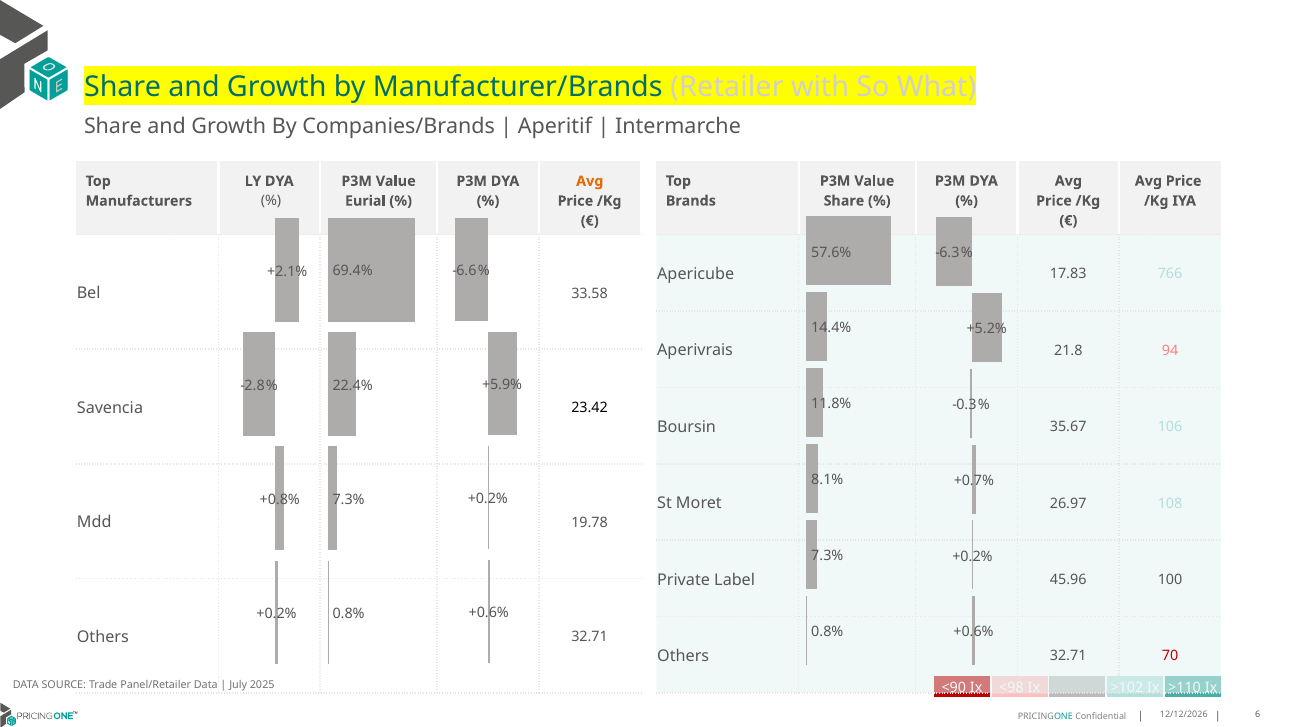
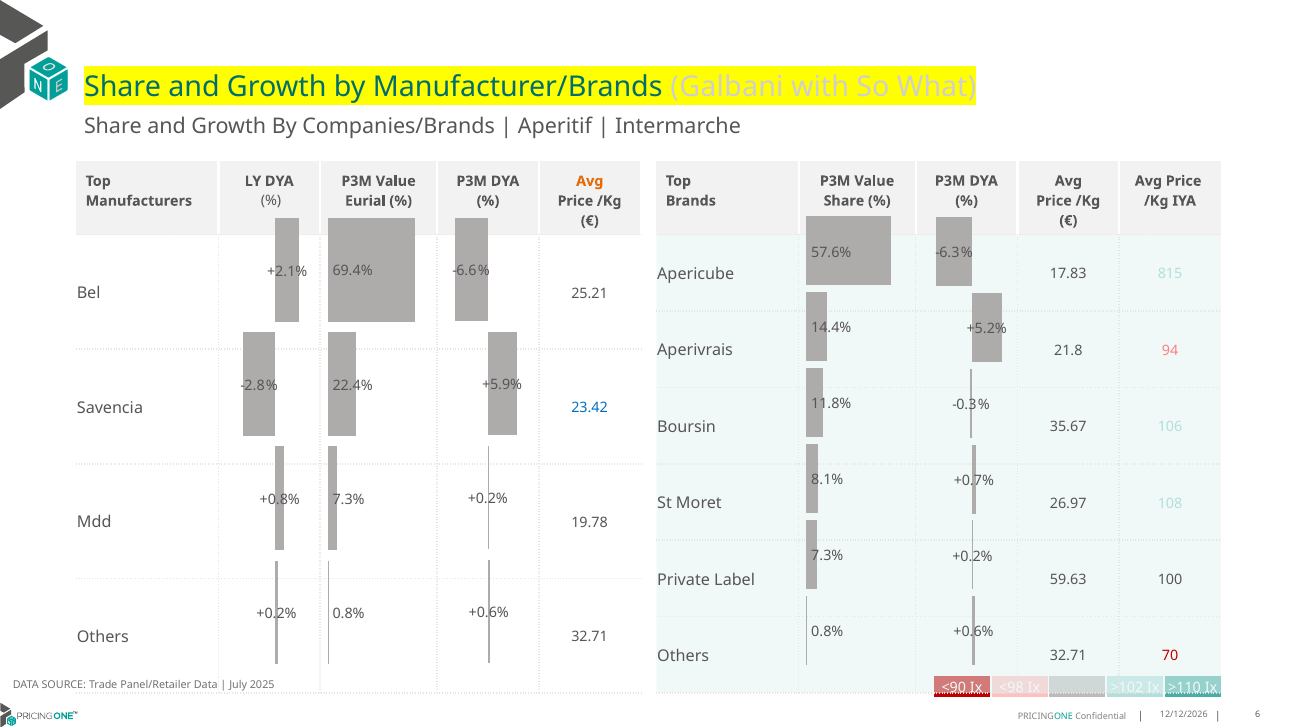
Retailer: Retailer -> Galbani (727, 87)
766: 766 -> 815 (1170, 274)
33.58: 33.58 -> 25.21 (590, 293)
23.42 colour: black -> blue (590, 408)
45.96: 45.96 -> 59.63 (1068, 579)
